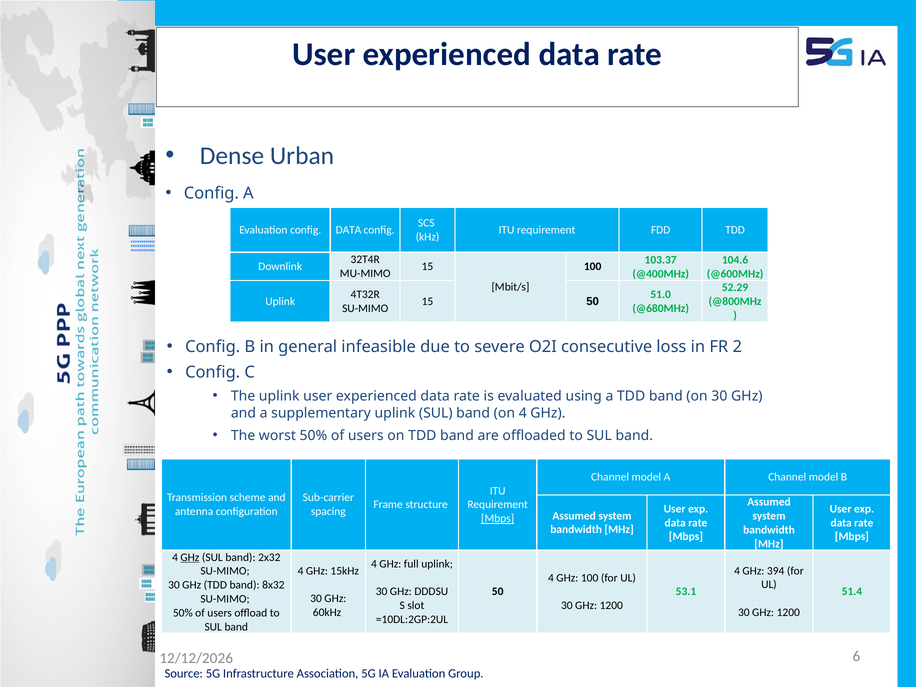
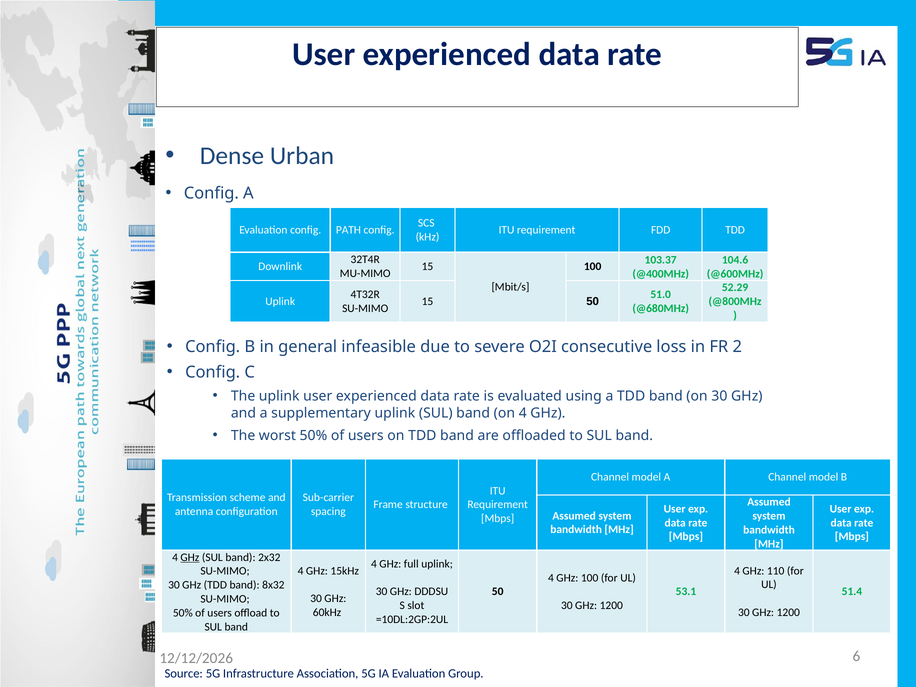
config DATA: DATA -> PATH (348, 230)
Mbps underline: present -> none (498, 519)
394: 394 -> 110 (776, 571)
